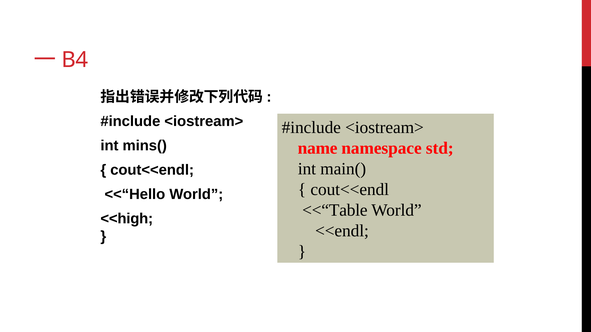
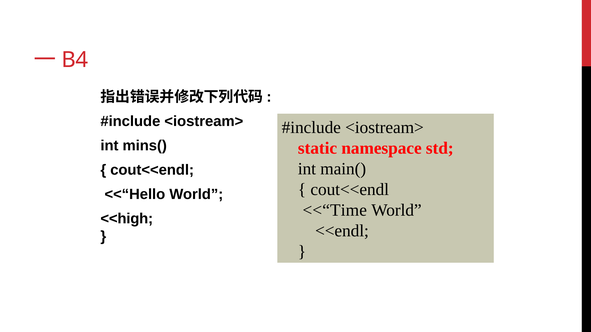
name: name -> static (317, 148)
<<“Table: <<“Table -> <<“Time (335, 210)
